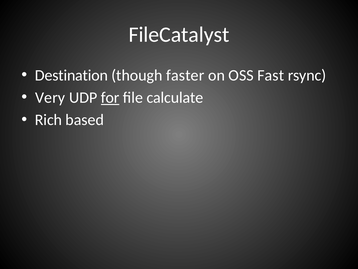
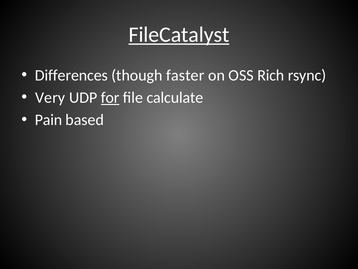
FileCatalyst underline: none -> present (179, 35)
Destination: Destination -> Differences (71, 75)
Fast: Fast -> Rich (271, 75)
Rich: Rich -> Pain (48, 120)
